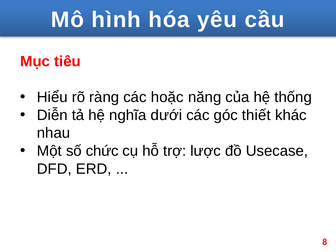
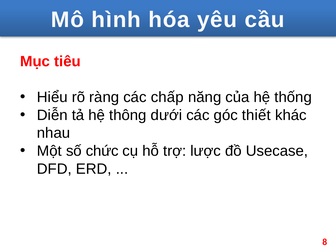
hoặc: hoặc -> chấp (167, 97)
nghĩa: nghĩa -> thông (128, 115)
